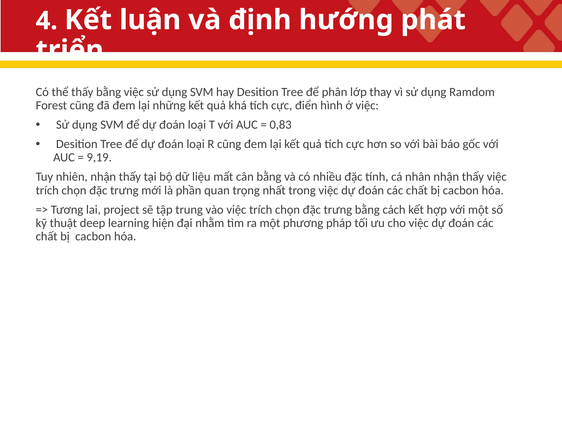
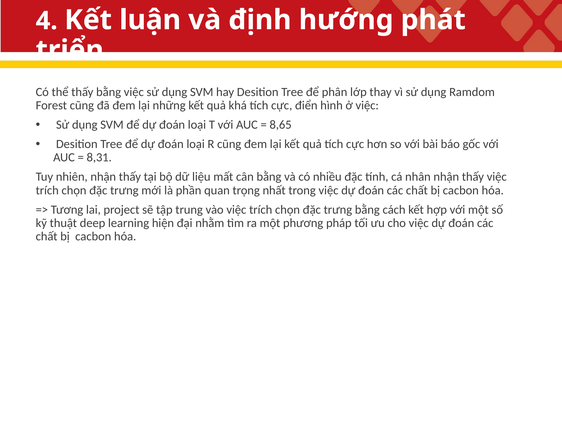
0,83: 0,83 -> 8,65 (281, 125)
9,19: 9,19 -> 8,31 (99, 158)
